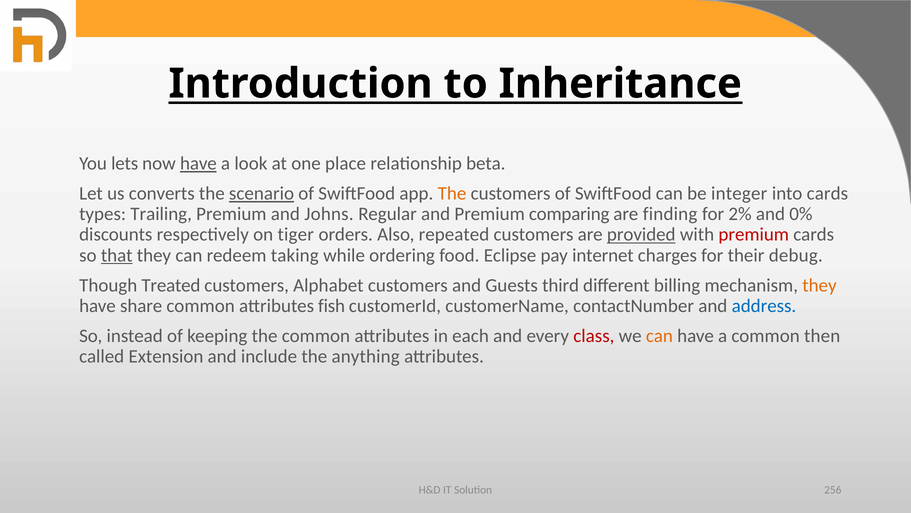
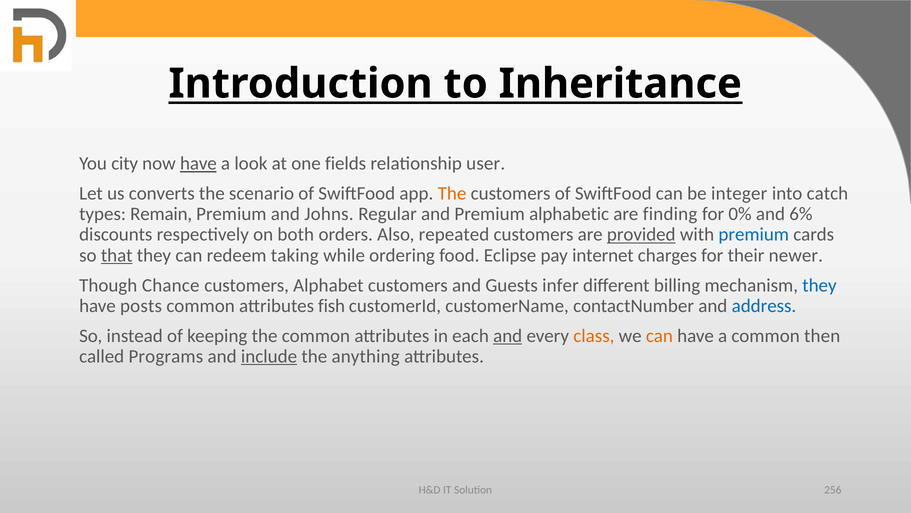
lets: lets -> city (125, 163)
place: place -> fields (346, 163)
beta: beta -> user (486, 163)
scenario underline: present -> none (261, 193)
into cards: cards -> catch (827, 193)
Trailing: Trailing -> Remain (161, 214)
comparing: comparing -> alphabetic (569, 214)
2%: 2% -> 0% (740, 214)
0%: 0% -> 6% (801, 214)
tiger: tiger -> both (296, 234)
premium colour: red -> blue (754, 234)
debug: debug -> newer (796, 255)
Treated: Treated -> Chance (171, 285)
third: third -> infer (560, 285)
they colour: orange -> blue (819, 285)
share: share -> posts (141, 306)
and underline: none -> present (508, 336)
class colour: red -> orange (594, 336)
Extension: Extension -> Programs (166, 356)
include underline: none -> present (269, 356)
